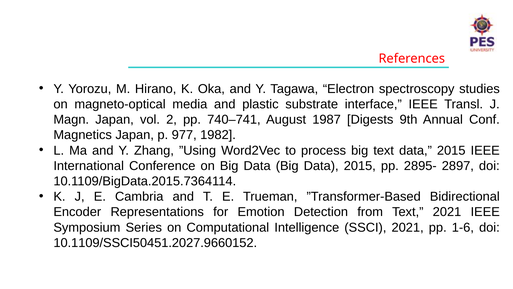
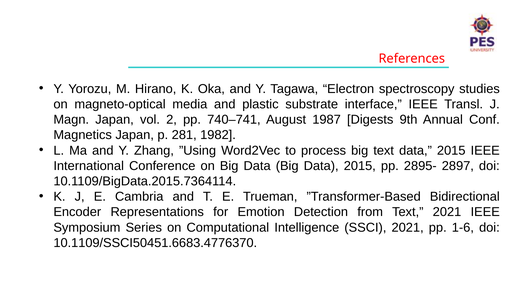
977: 977 -> 281 (184, 135)
10.1109/SSCI50451.2027.9660152: 10.1109/SSCI50451.2027.9660152 -> 10.1109/SSCI50451.6683.4776370 (155, 243)
